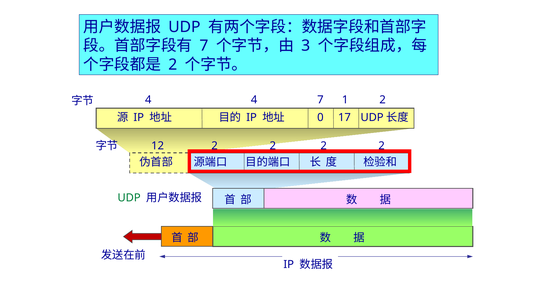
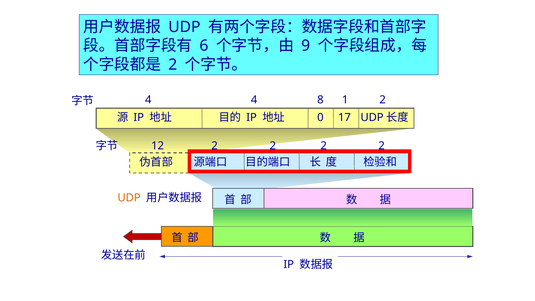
7: 7 -> 6 (204, 46)
3: 3 -> 9 (306, 46)
4 7: 7 -> 8 (320, 100)
UDP colour: green -> orange (129, 198)
